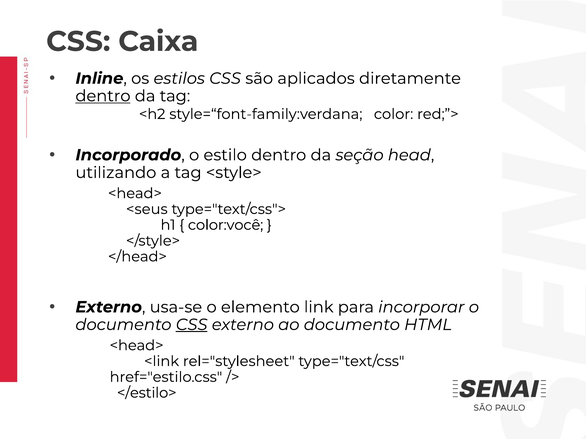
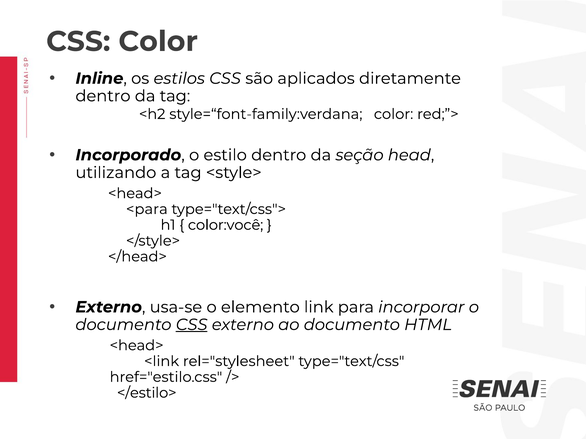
CSS Caixa: Caixa -> Color (158, 42)
dentro underline: present -> none (103, 96)
<seus: <seus -> <para (147, 209)
